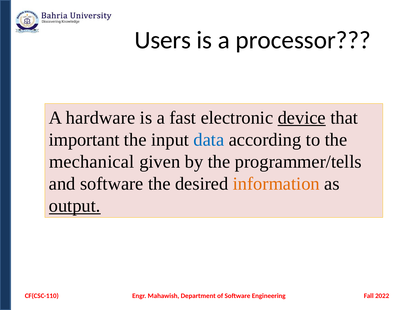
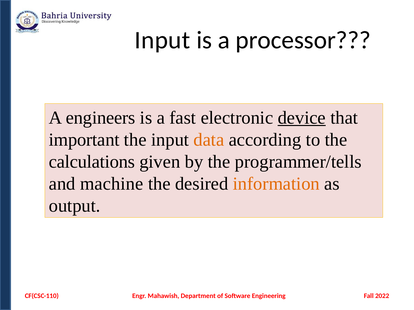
Users: Users -> Input (162, 40)
hardware: hardware -> engineers (101, 118)
data colour: blue -> orange (209, 140)
mechanical: mechanical -> calculations (92, 162)
and software: software -> machine (112, 184)
output underline: present -> none (75, 206)
